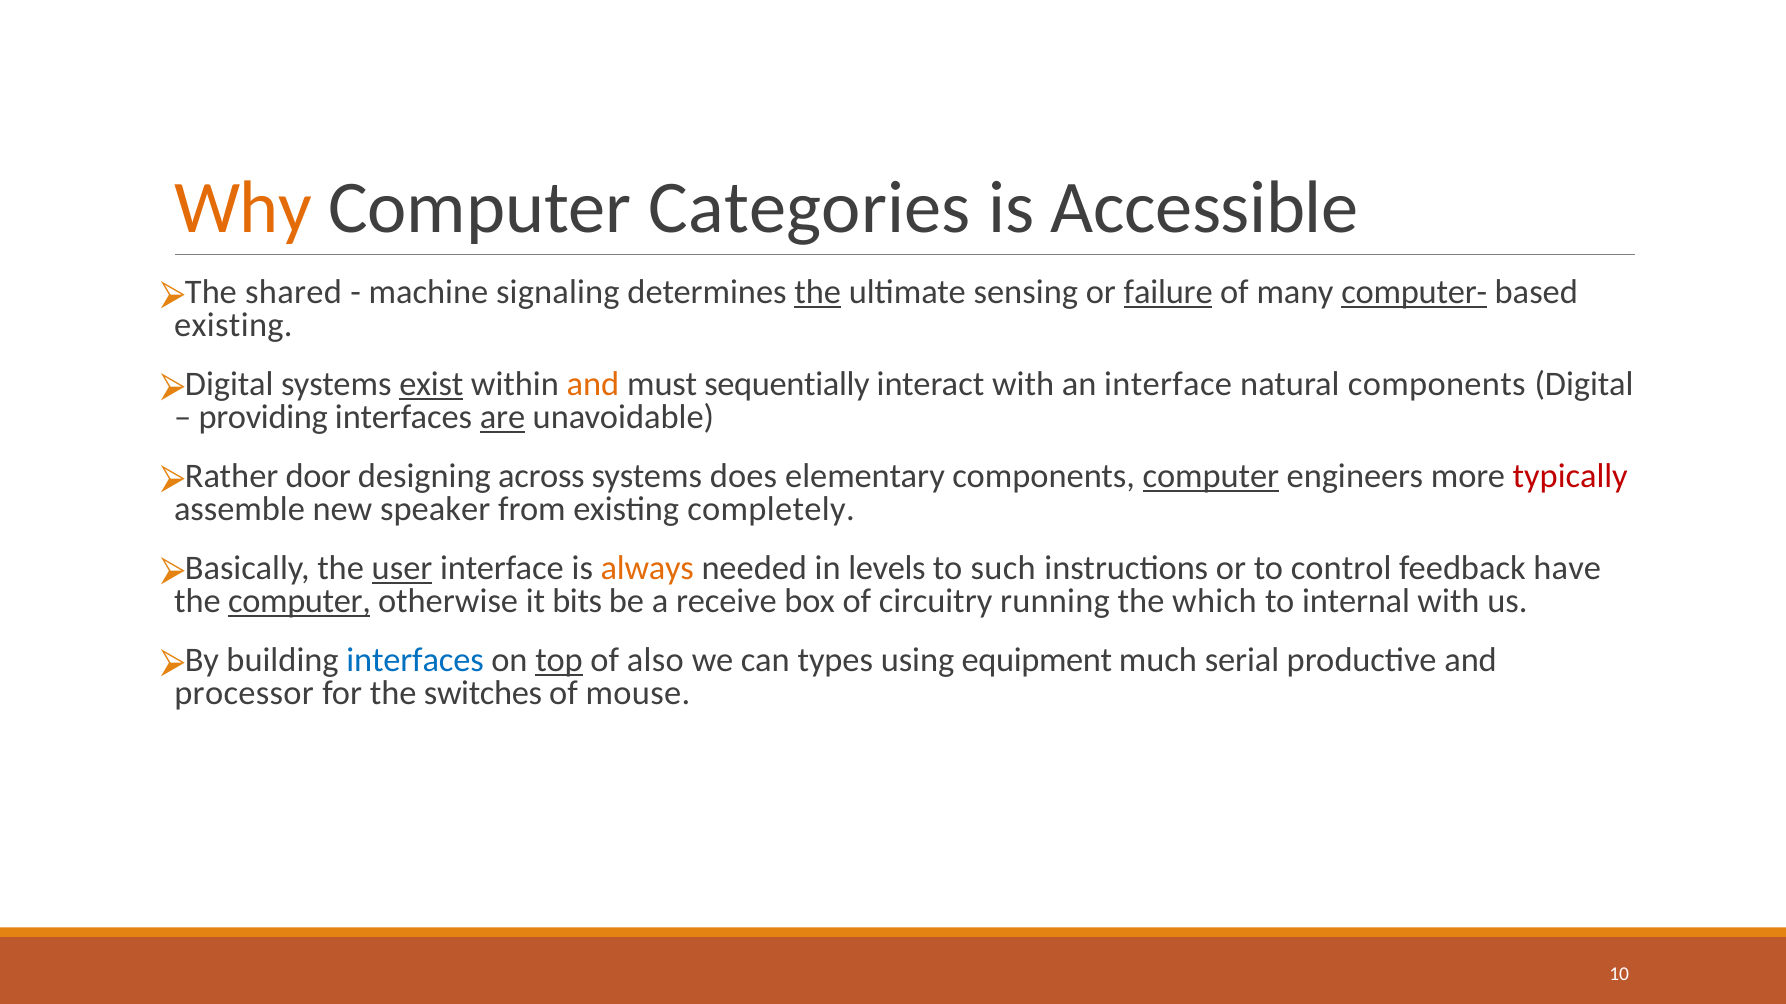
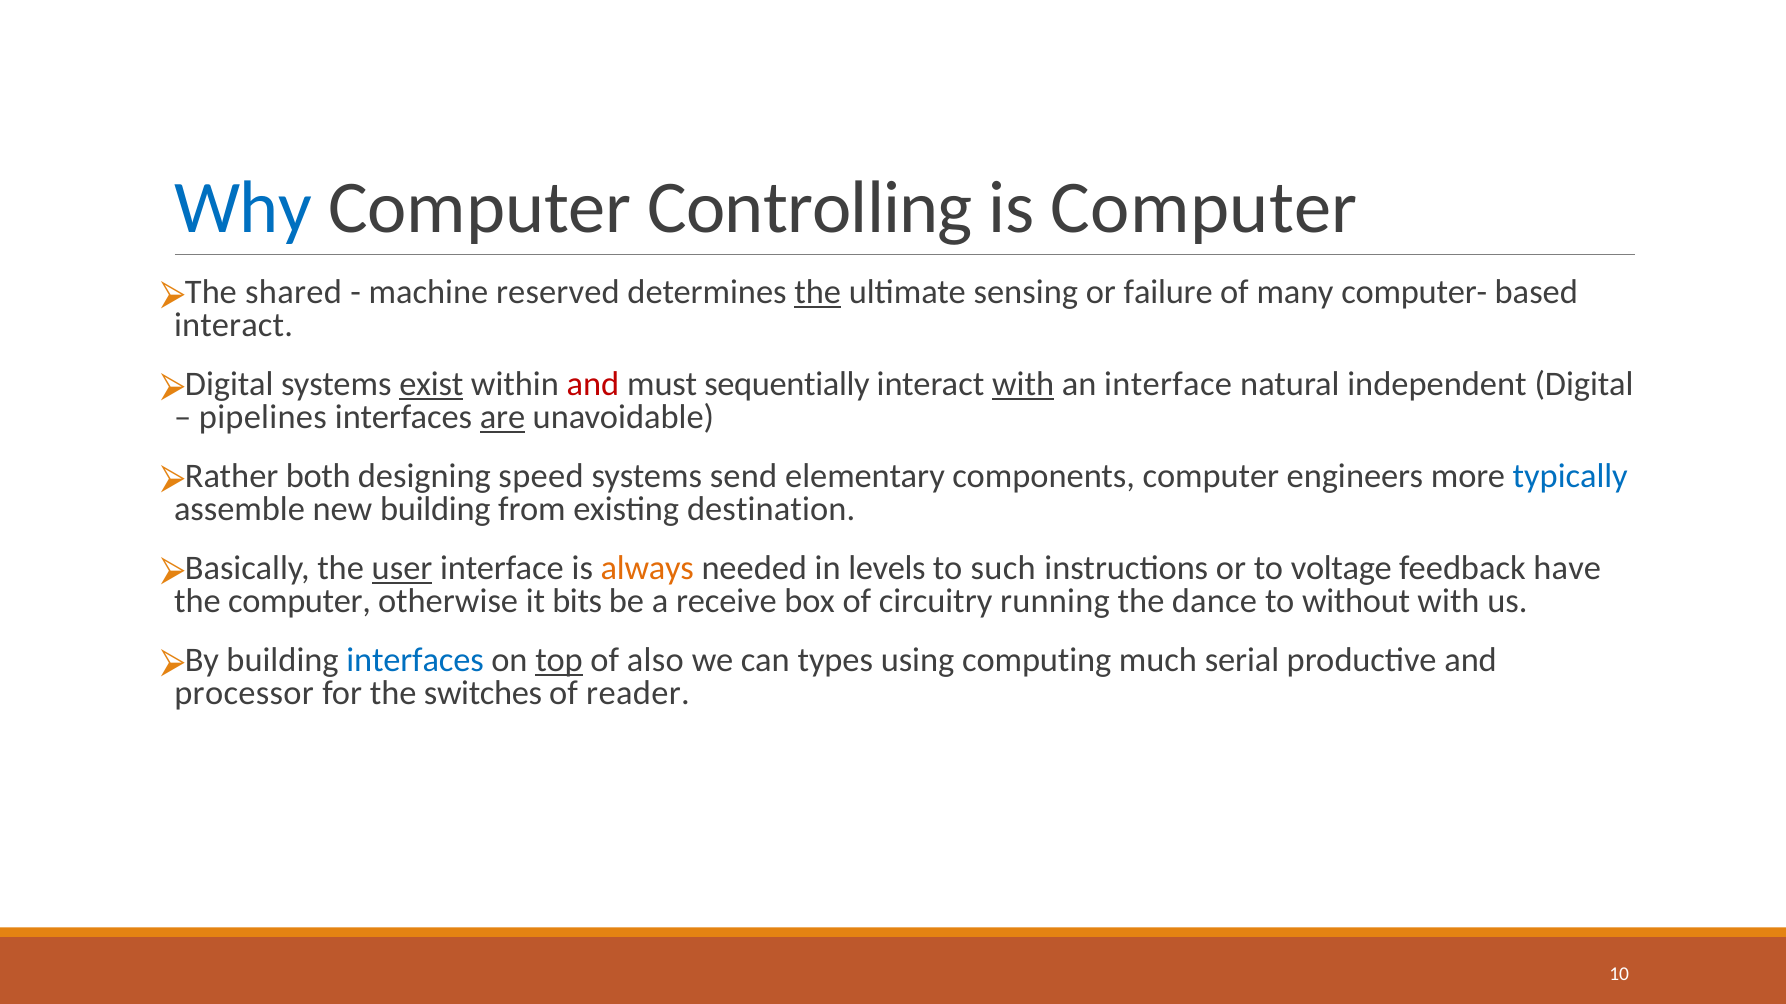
Why colour: orange -> blue (243, 208)
Categories: Categories -> Controlling (810, 208)
is Accessible: Accessible -> Computer (1204, 208)
signaling: signaling -> reserved (558, 292)
failure underline: present -> none (1168, 292)
computer- underline: present -> none (1414, 292)
existing: existing -> interact (234, 325)
and colour: orange -> red (593, 384)
with underline: none -> present (1023, 384)
natural components: components -> independent (1437, 384)
providing: providing -> pipelines (263, 417)
door: door -> both (318, 476)
across: across -> speed (541, 476)
does: does -> send (743, 476)
computer underline: present -> none (1211, 476)
typically colour: red -> blue (1570, 476)
new speaker: speaker -> building (435, 509)
completely: completely -> destination (771, 509)
control: control -> voltage (1341, 568)
computer underline: present -> none (299, 601)
which: which -> dance (1214, 601)
internal: internal -> without (1356, 601)
equipment: equipment -> computing (1037, 660)
mouse: mouse -> reader (638, 693)
